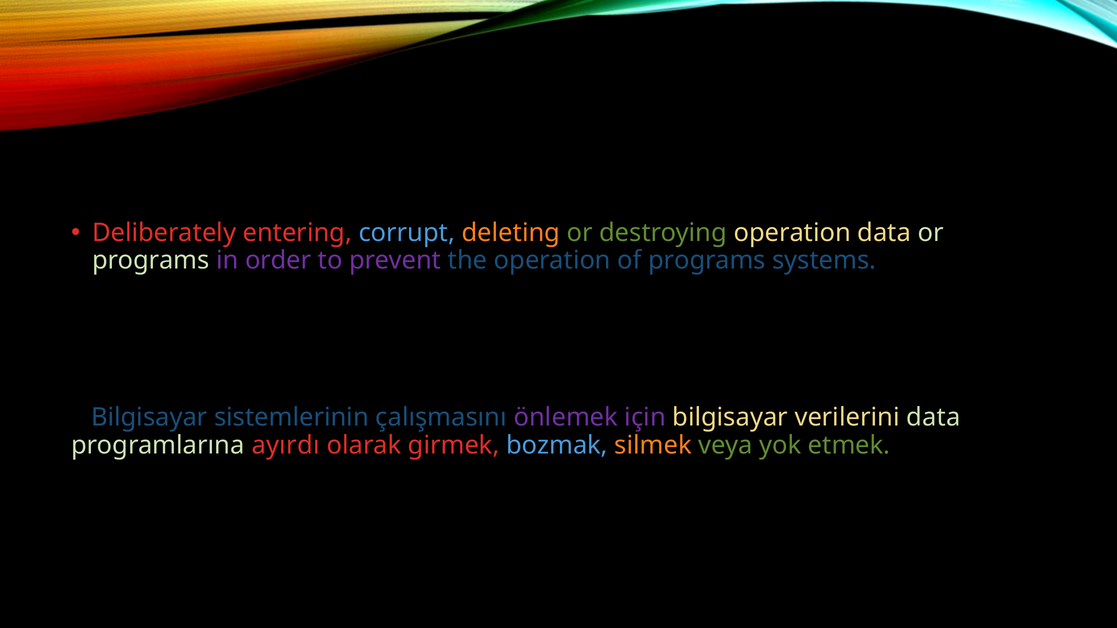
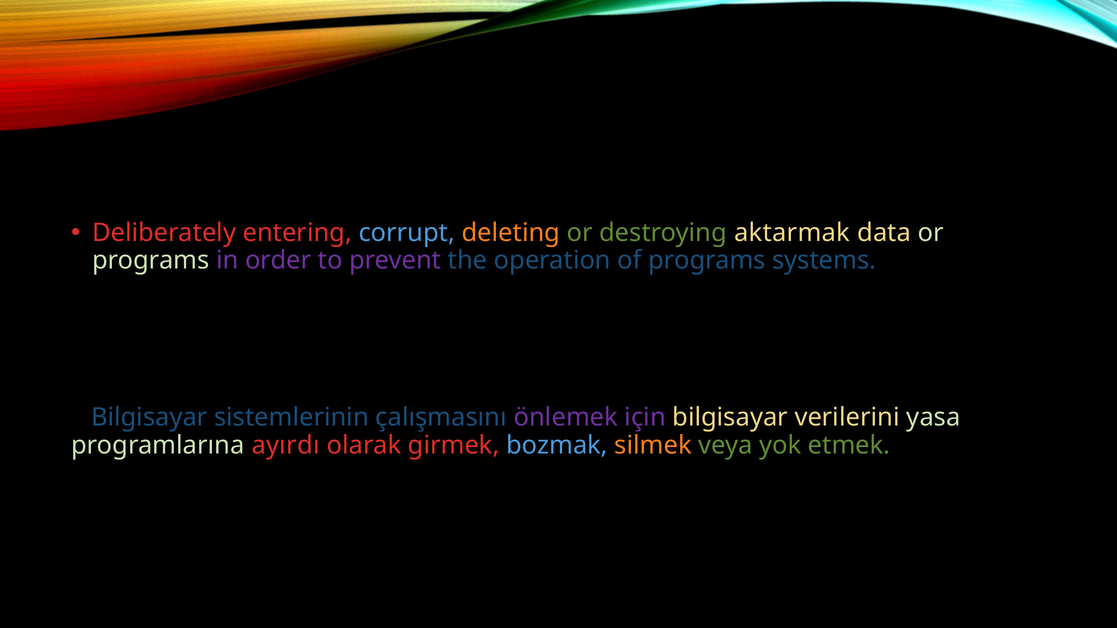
destroying operation: operation -> aktarmak (792, 233)
verilerini data: data -> yasa (934, 418)
